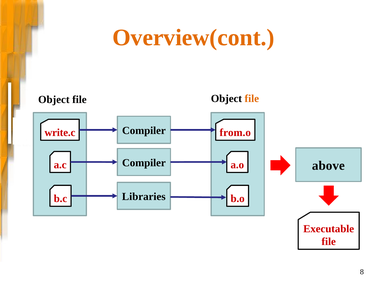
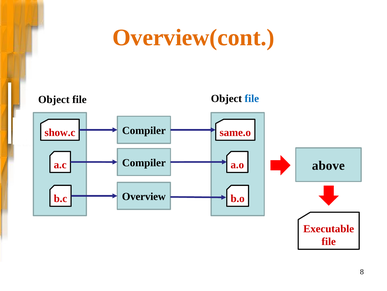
file colour: orange -> blue (252, 98)
write.c: write.c -> show.c (60, 132)
from.o: from.o -> same.o (235, 132)
Libraries: Libraries -> Overview (144, 196)
